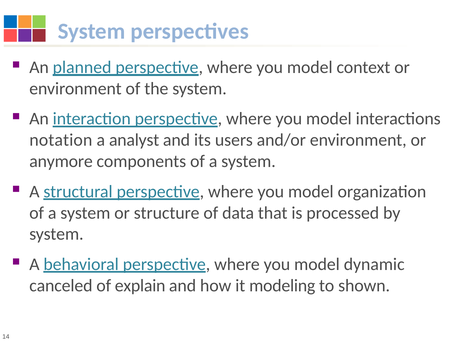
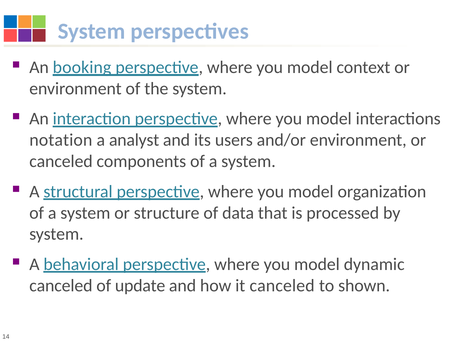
planned: planned -> booking (82, 67)
anymore: anymore -> canceled (61, 161)
explain: explain -> update (140, 286)
it modeling: modeling -> canceled (282, 286)
